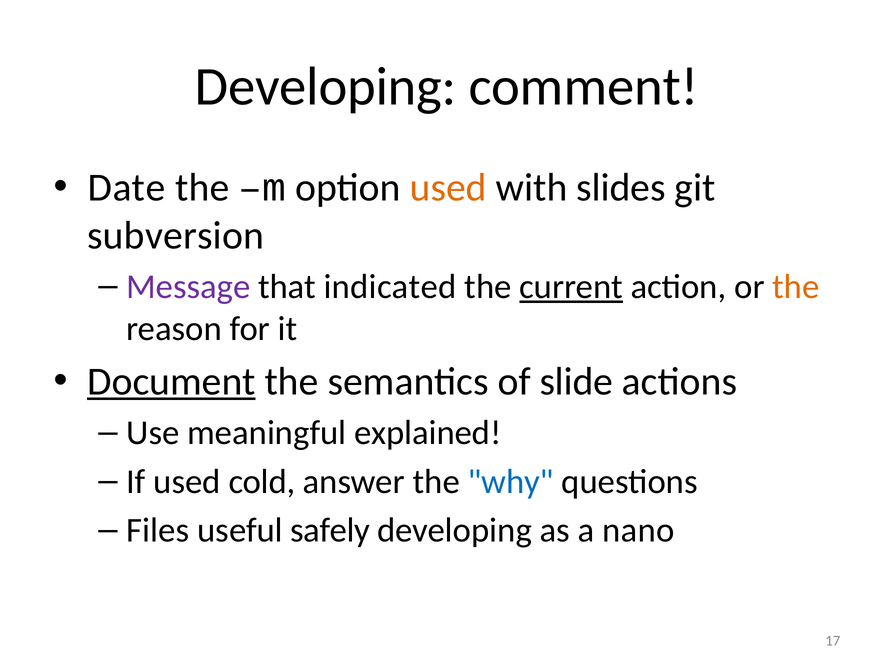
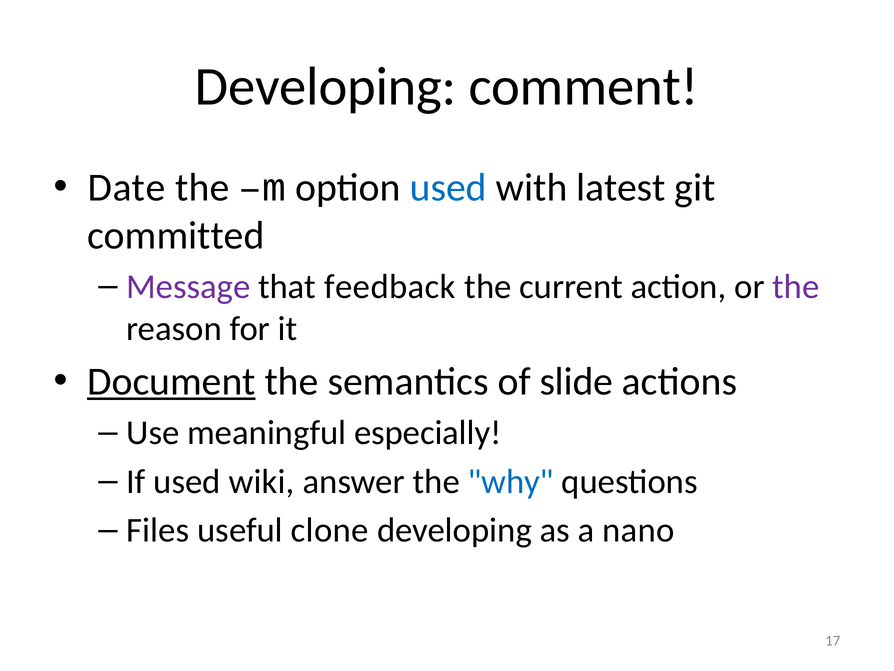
used colour: orange -> blue (448, 188)
slides: slides -> latest (621, 188)
subversion: subversion -> committed (176, 235)
indicated: indicated -> feedback (390, 287)
current underline: present -> none (571, 287)
the colour: orange -> purple (796, 287)
explained: explained -> especially (428, 433)
cold: cold -> wiki (262, 481)
safely: safely -> clone (330, 530)
